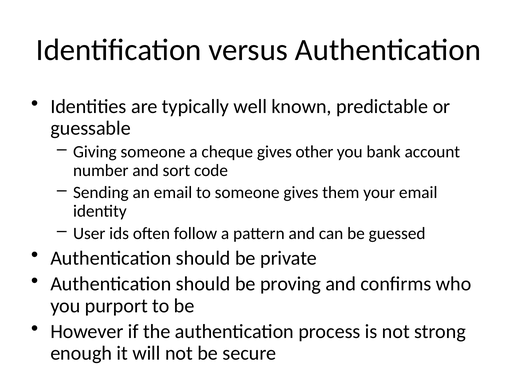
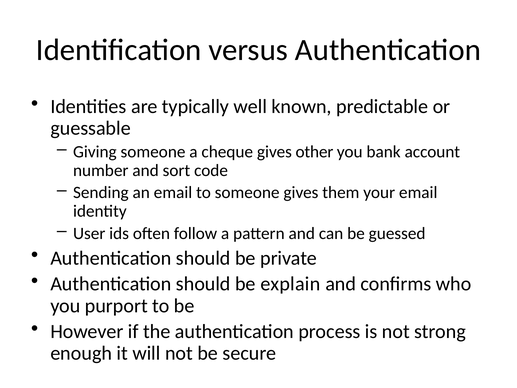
proving: proving -> explain (290, 284)
